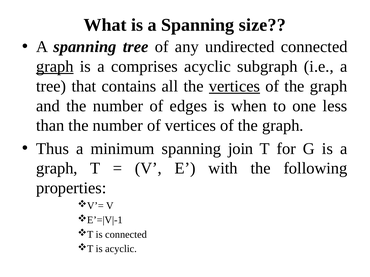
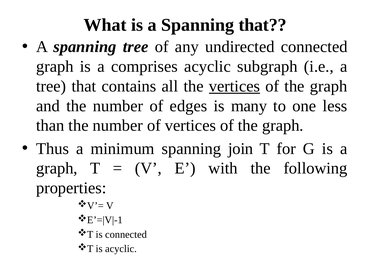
Spanning size: size -> that (263, 25)
graph underline: present -> none (55, 67)
when: when -> many (249, 106)
